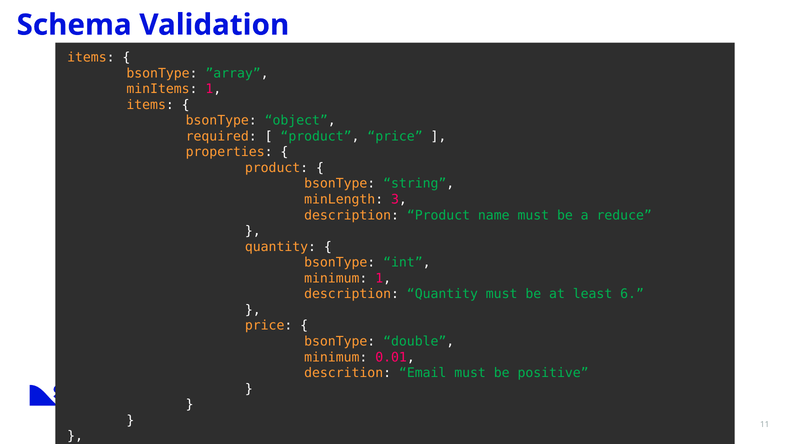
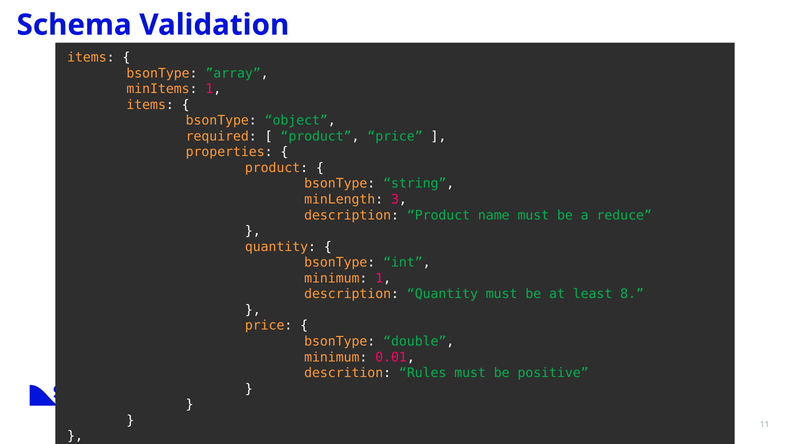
6: 6 -> 8 (632, 294)
Email: Email -> Rules (423, 373)
